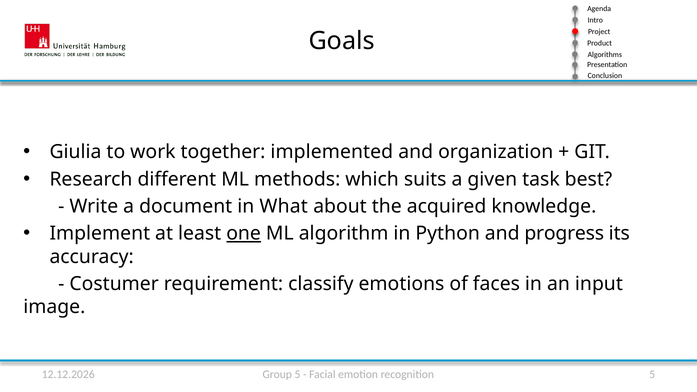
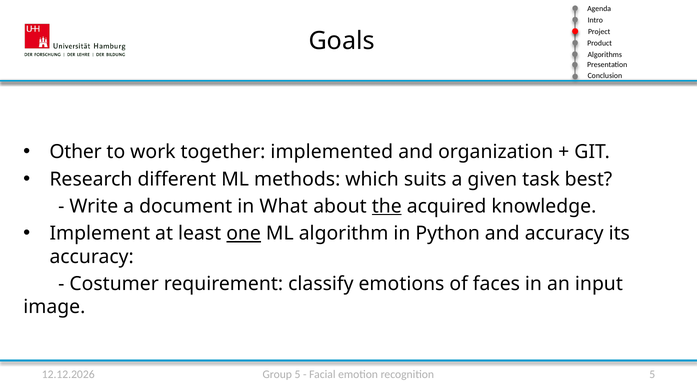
Giulia: Giulia -> Other (76, 152)
the underline: none -> present (387, 206)
and progress: progress -> accuracy (564, 233)
